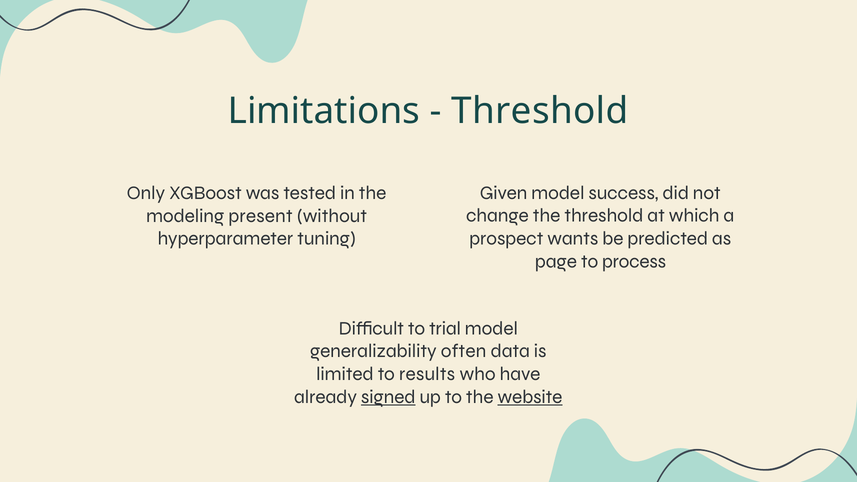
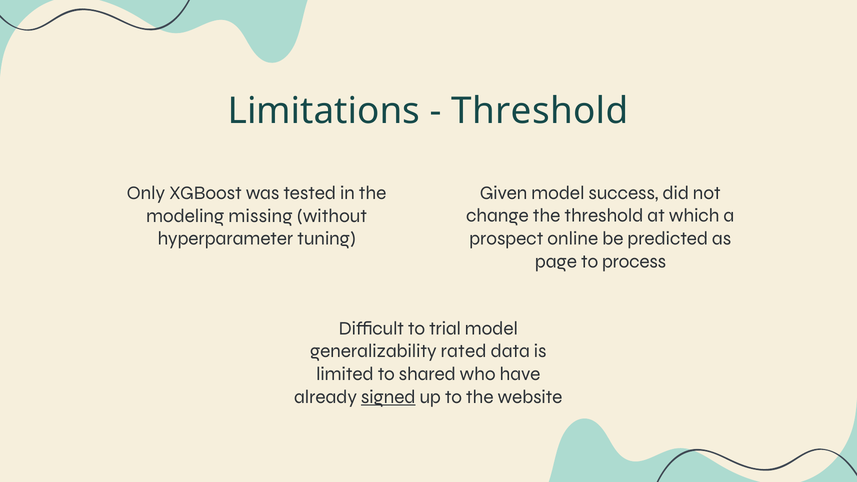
present: present -> missing (261, 216)
wants: wants -> online (573, 239)
often: often -> rated (464, 351)
results: results -> shared (427, 374)
website underline: present -> none (530, 397)
